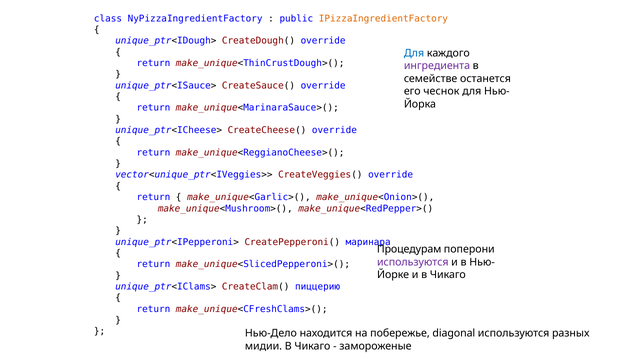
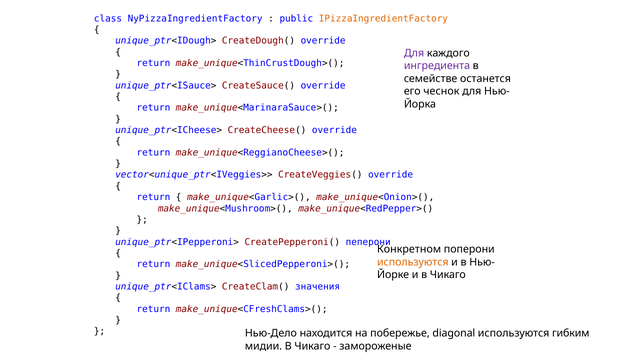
Для colour: blue -> purple (414, 53)
маринара: маринара -> пеперони (368, 242)
Процедурам: Процедурам -> Конкретном (409, 250)
используются colour: purple -> orange (413, 262)
пиццерию: пиццерию -> значения (318, 287)
разных: разных -> гибким (571, 334)
